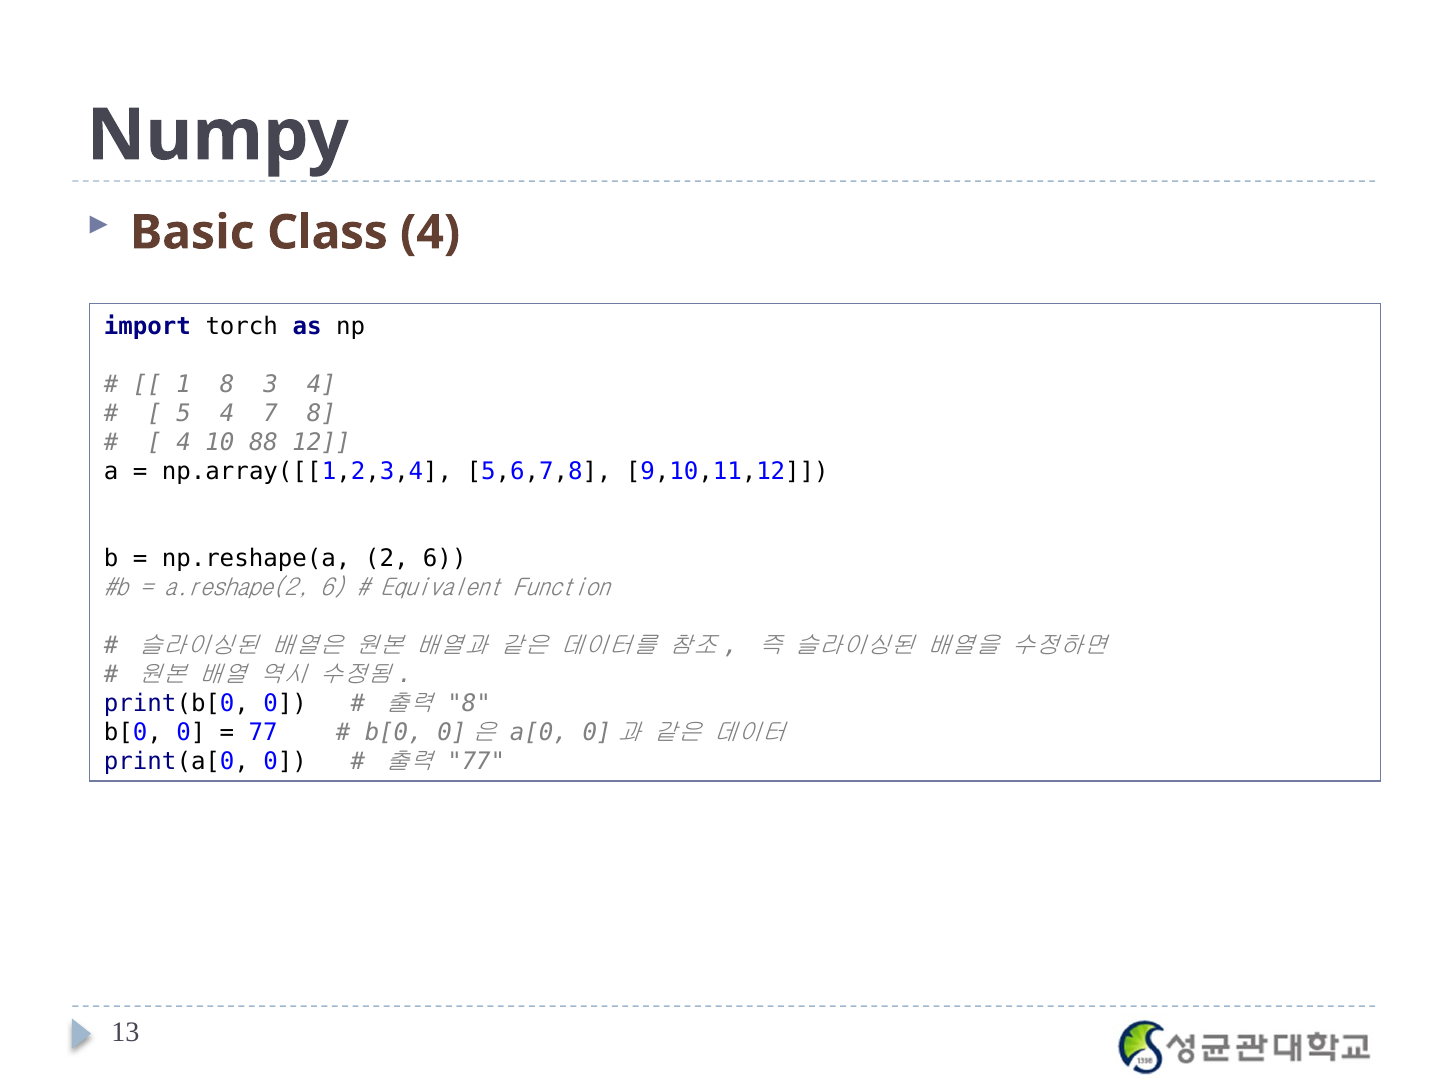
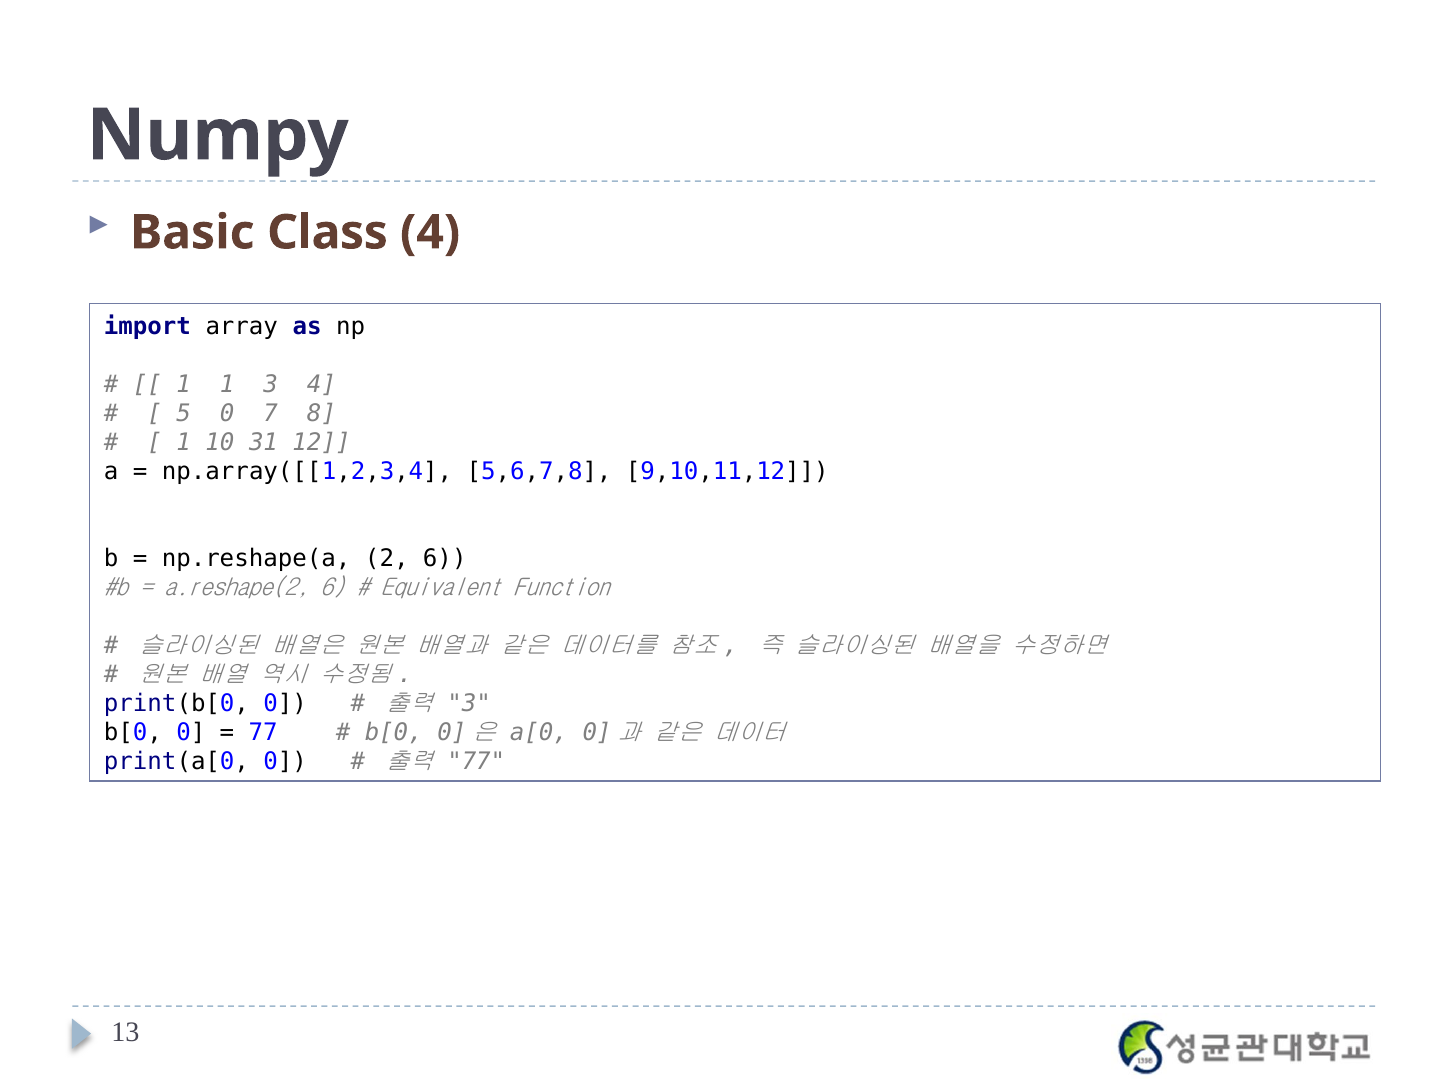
torch: torch -> array (242, 327)
1 8: 8 -> 1 (227, 385)
5 4: 4 -> 0 (227, 414)
4: 4 -> 1 (184, 443)
88: 88 -> 31 (264, 443)
8: 8 -> 3 (469, 703)
